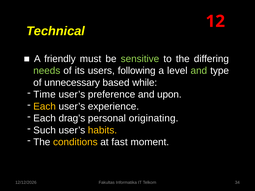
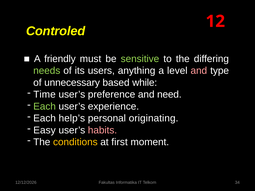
Technical: Technical -> Controled (56, 31)
following: following -> anything (137, 71)
and colour: light green -> pink (199, 71)
upon: upon -> need (169, 95)
Each colour: yellow -> light green (45, 107)
drag’s: drag’s -> help’s (72, 118)
Such: Such -> Easy (45, 130)
habits colour: yellow -> pink (102, 130)
fast: fast -> first (120, 142)
